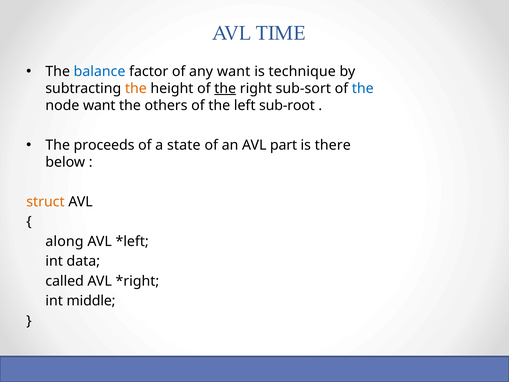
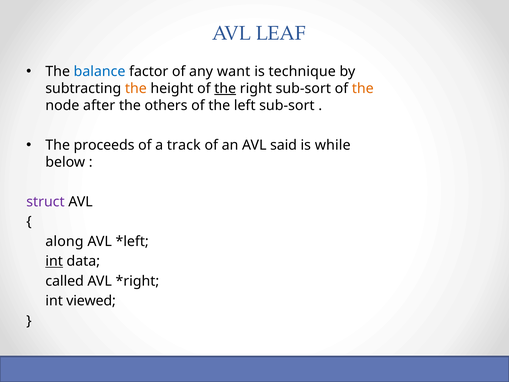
TIME: TIME -> LEAF (281, 33)
the colour: blue -> orange (363, 88)
node want: want -> after (99, 105)
left sub-root: sub-root -> sub-sort (287, 105)
state: state -> track (184, 145)
part: part -> said (284, 145)
there: there -> while (333, 145)
struct colour: orange -> purple (45, 202)
int underline: none -> present (54, 261)
middle: middle -> viewed (91, 301)
